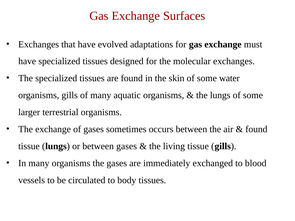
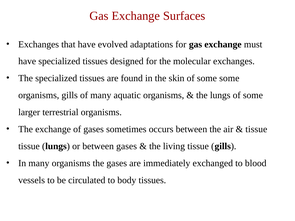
some water: water -> some (229, 78)
found: found -> tissue (256, 129)
